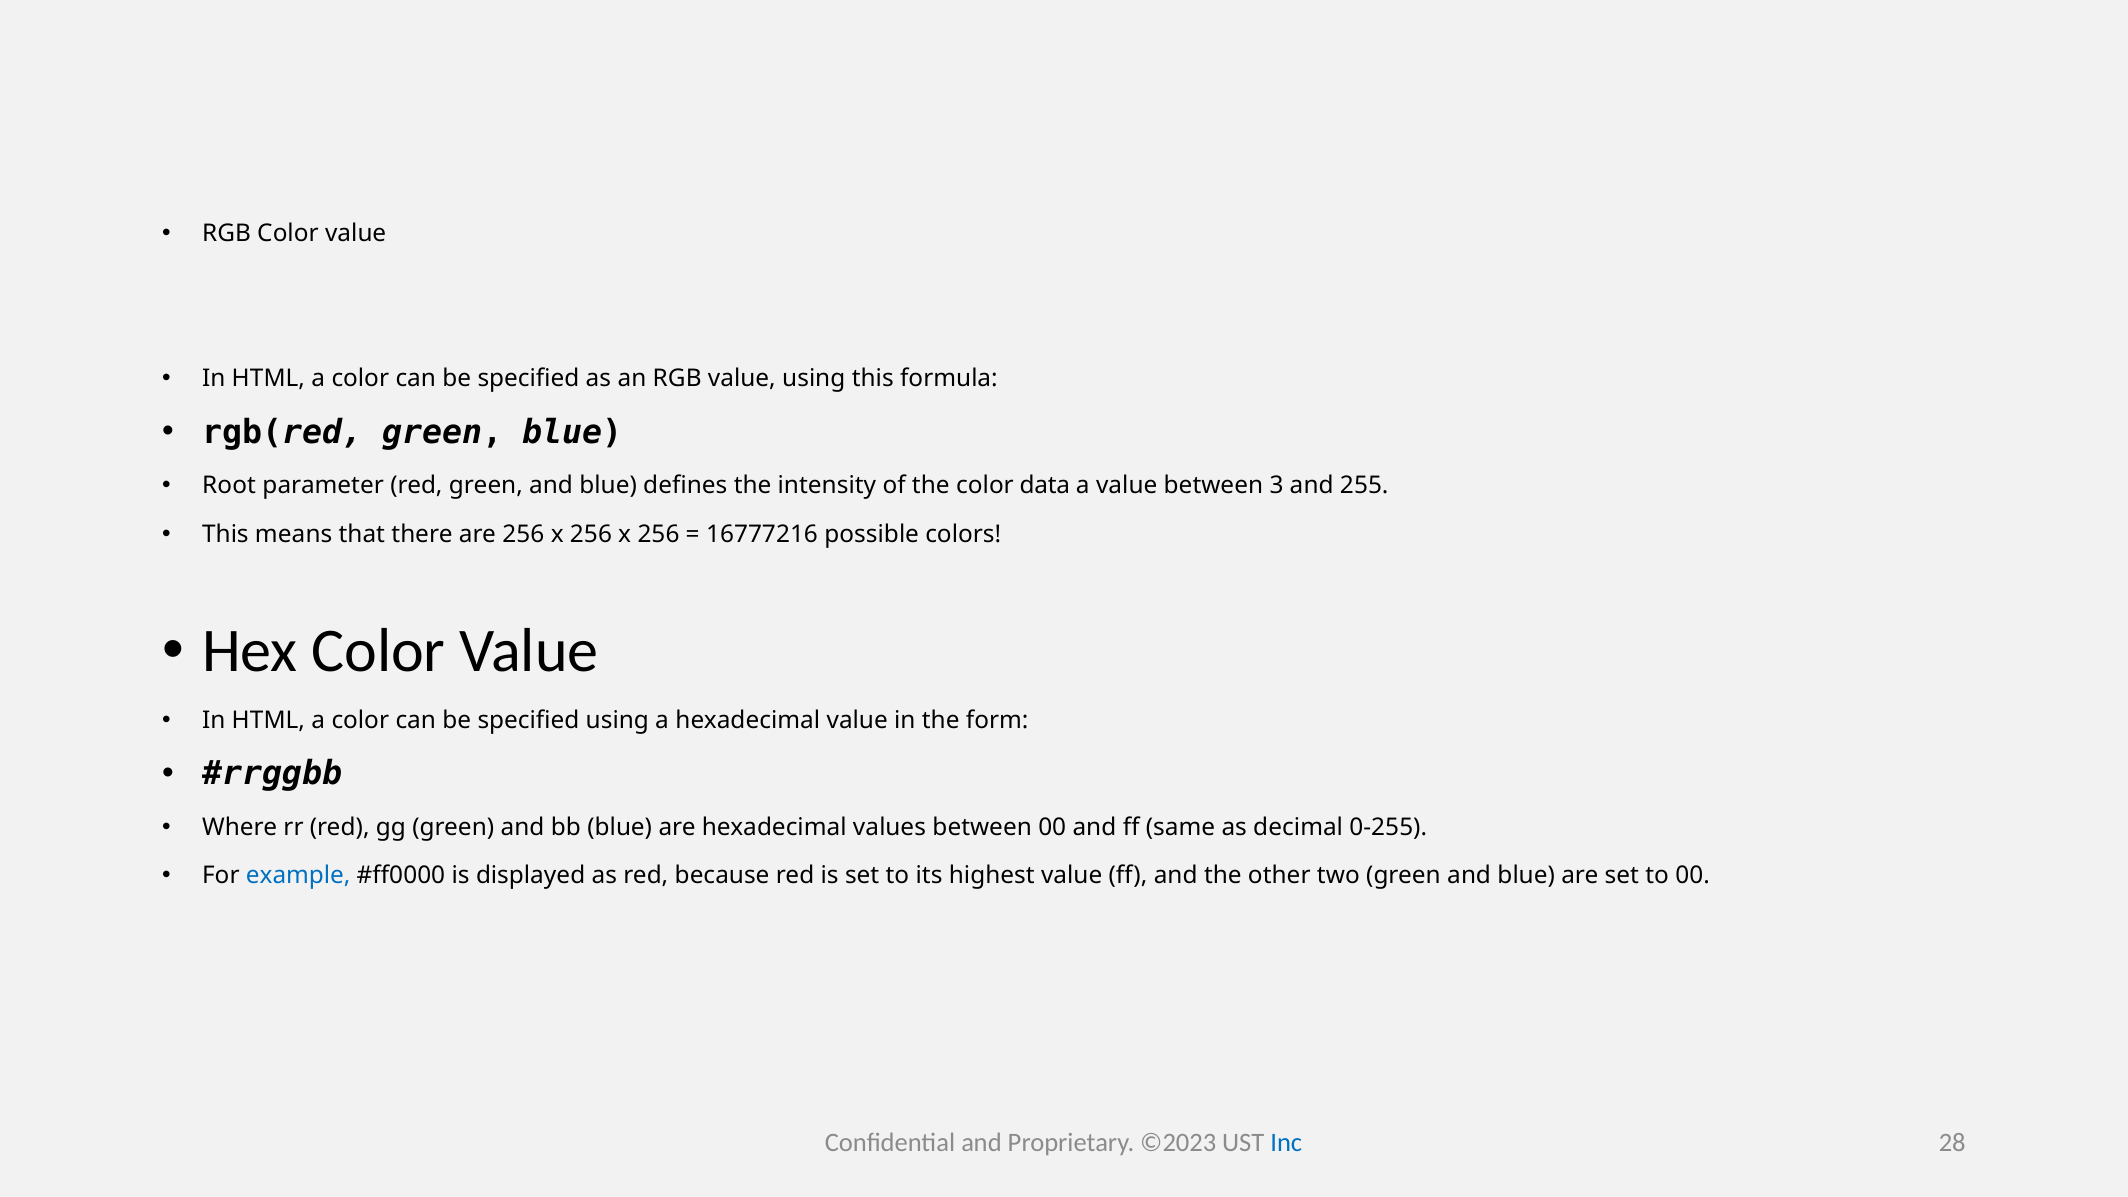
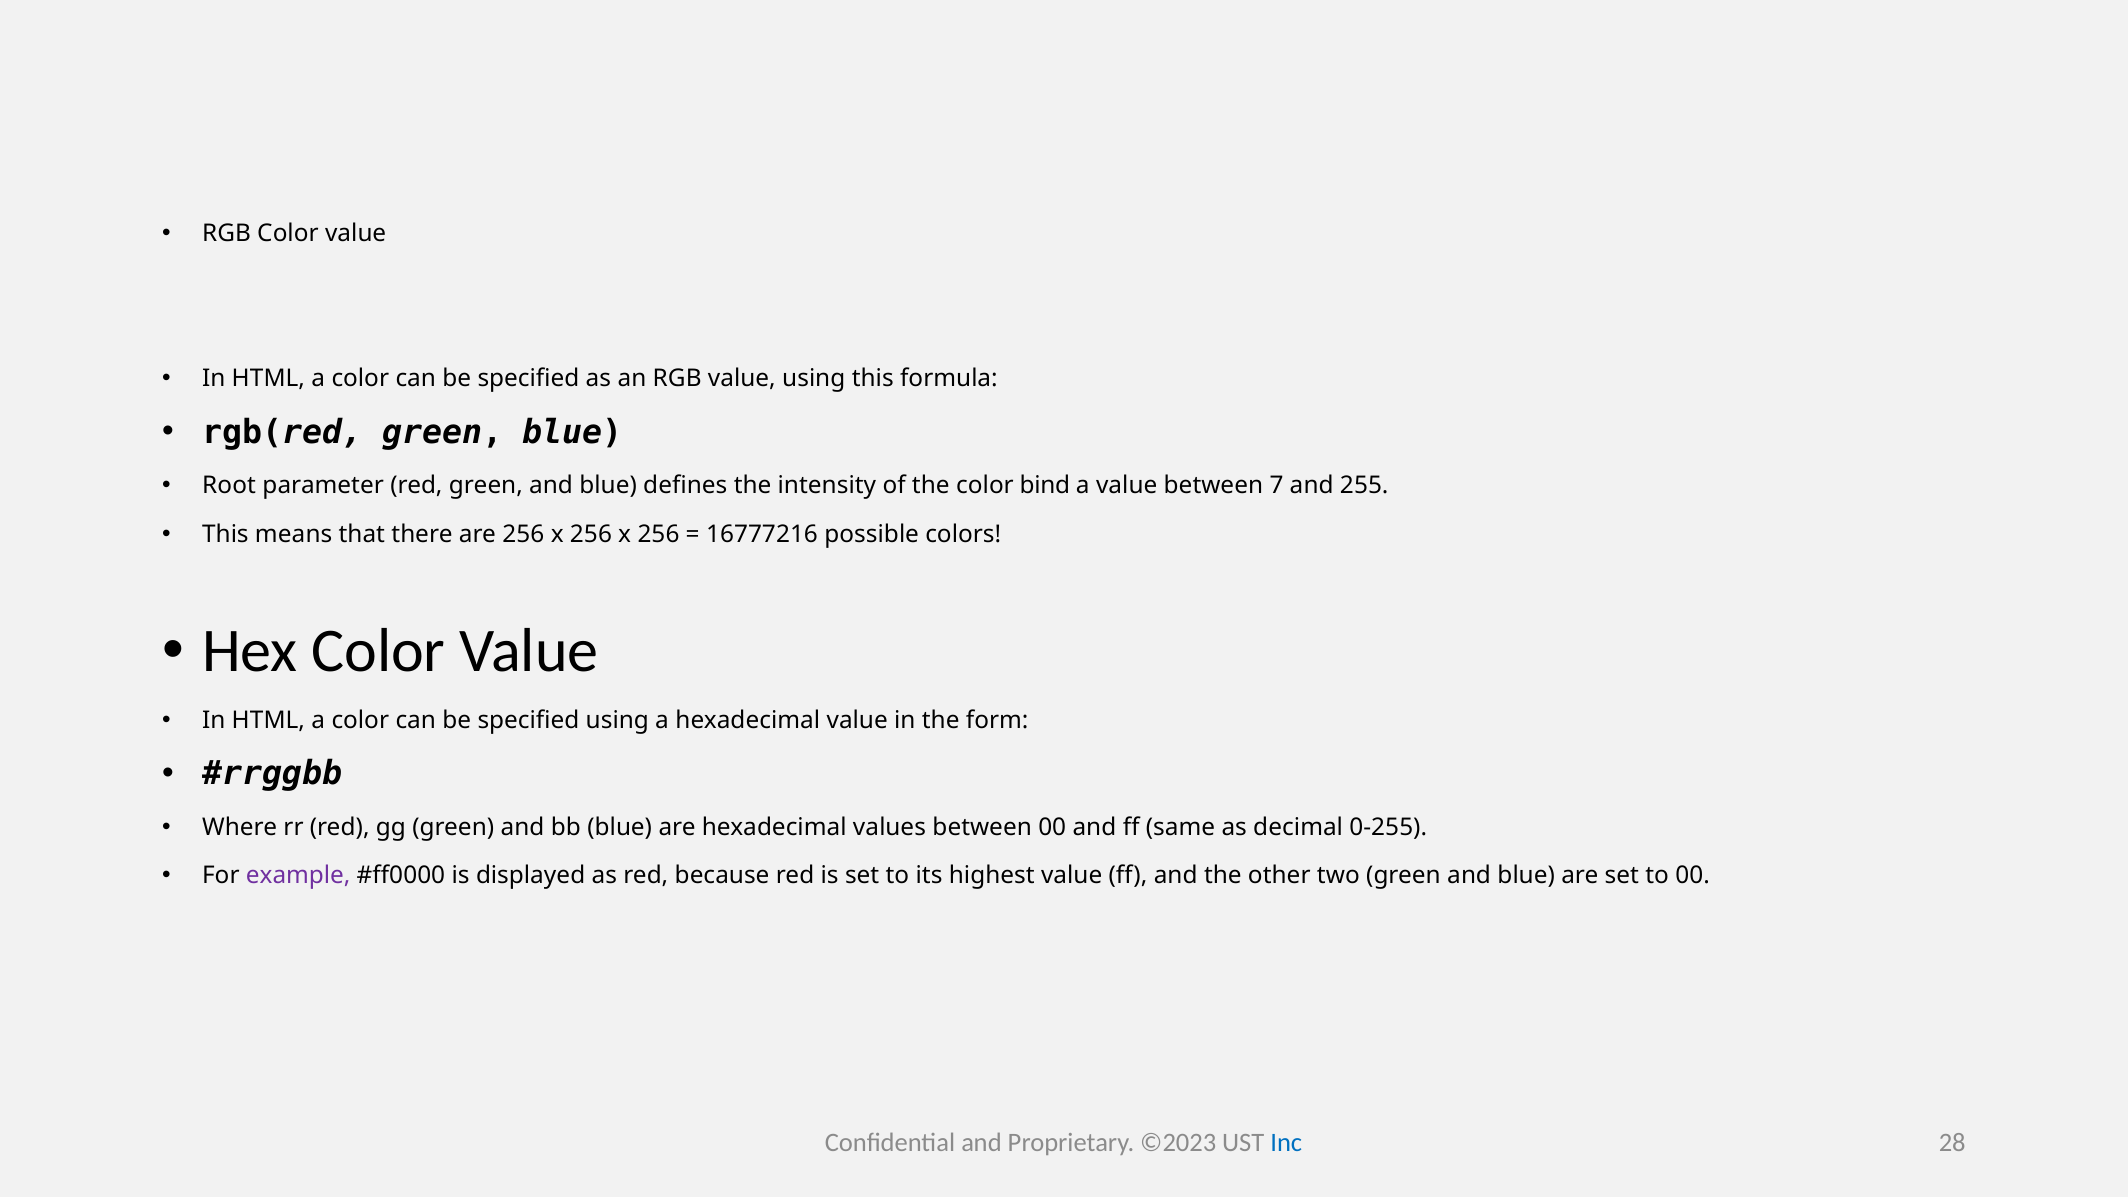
data: data -> bind (1045, 486)
3: 3 -> 7 (1277, 486)
example colour: blue -> purple (298, 876)
